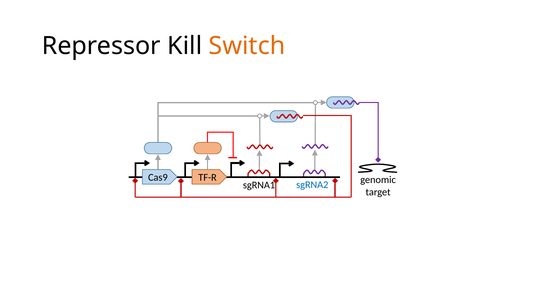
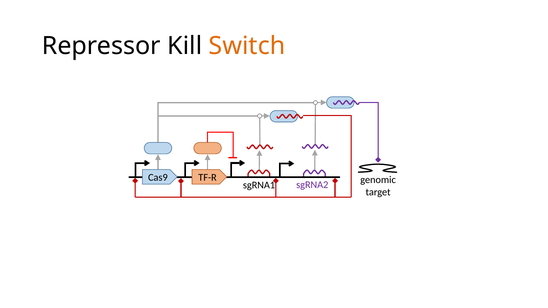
sgRNA2 colour: blue -> purple (312, 185)
